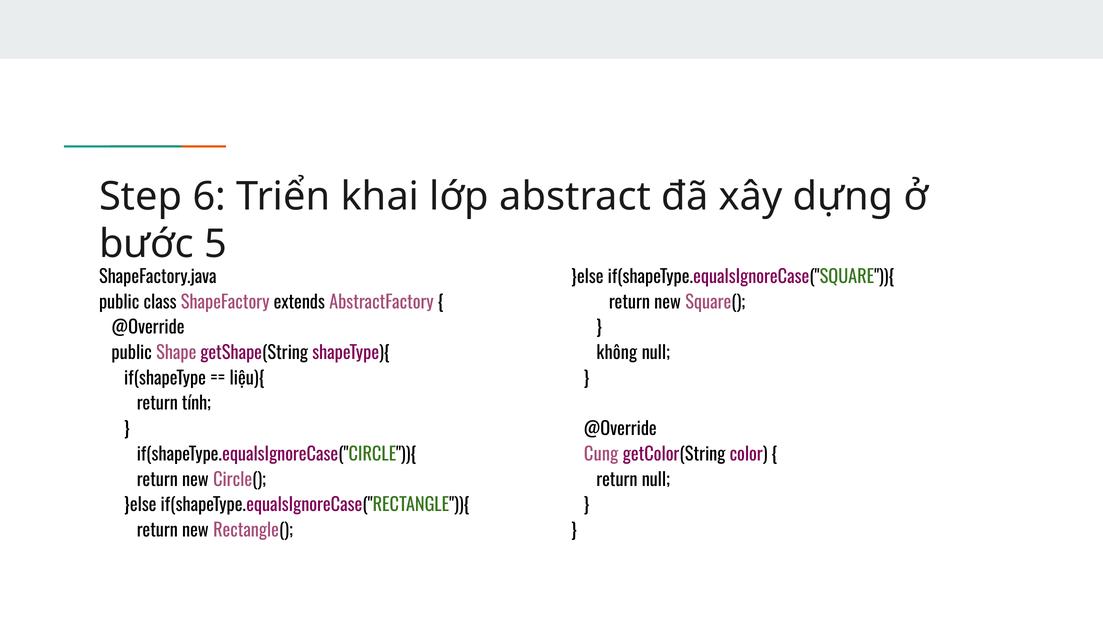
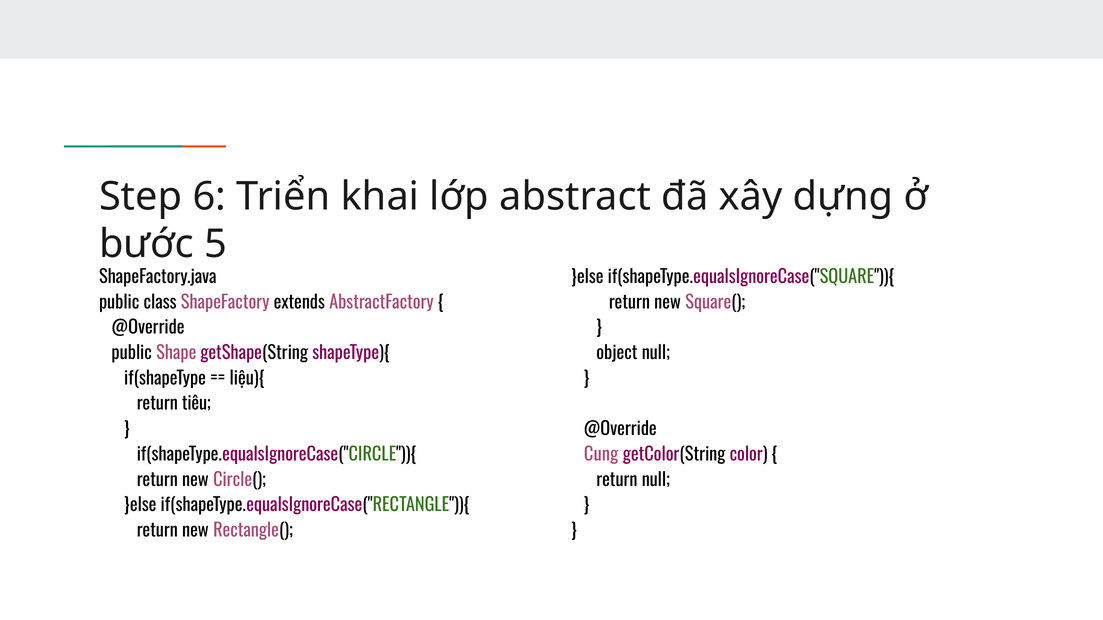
không: không -> object (617, 353)
tính: tính -> tiêu (196, 404)
